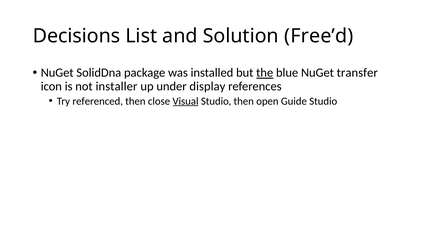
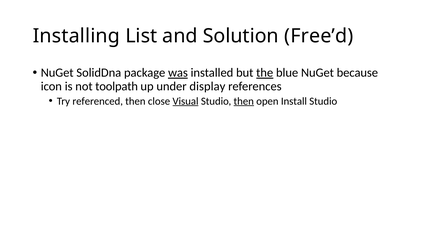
Decisions: Decisions -> Installing (76, 36)
was underline: none -> present (178, 73)
transfer: transfer -> because (357, 73)
installer: installer -> toolpath (117, 86)
then underline: none -> present (244, 101)
Guide: Guide -> Install (294, 101)
